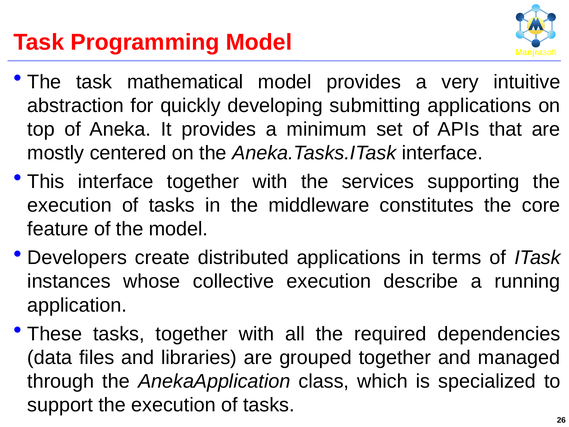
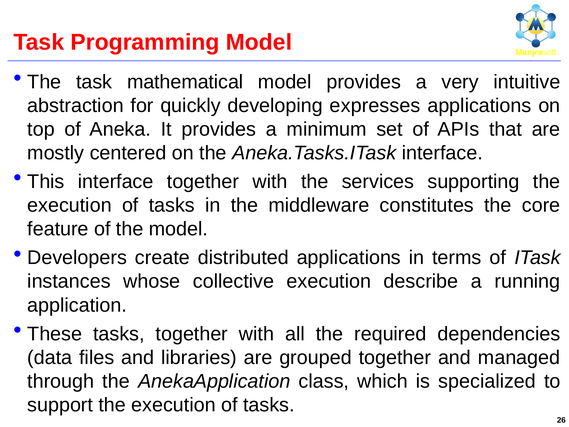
submitting: submitting -> expresses (375, 106)
